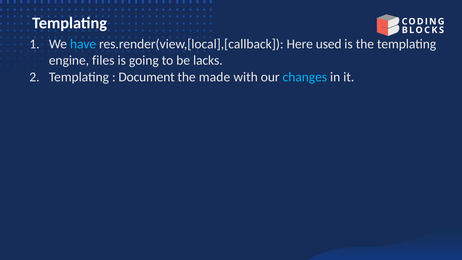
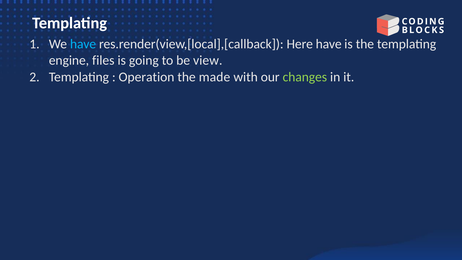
Here used: used -> have (329, 44)
lacks: lacks -> view (208, 60)
Document: Document -> Operation (147, 77)
changes colour: light blue -> light green (305, 77)
